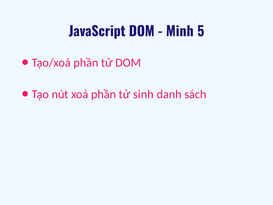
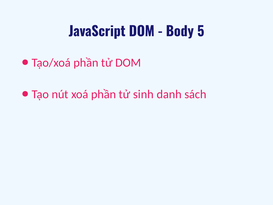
Minh: Minh -> Body (180, 32)
